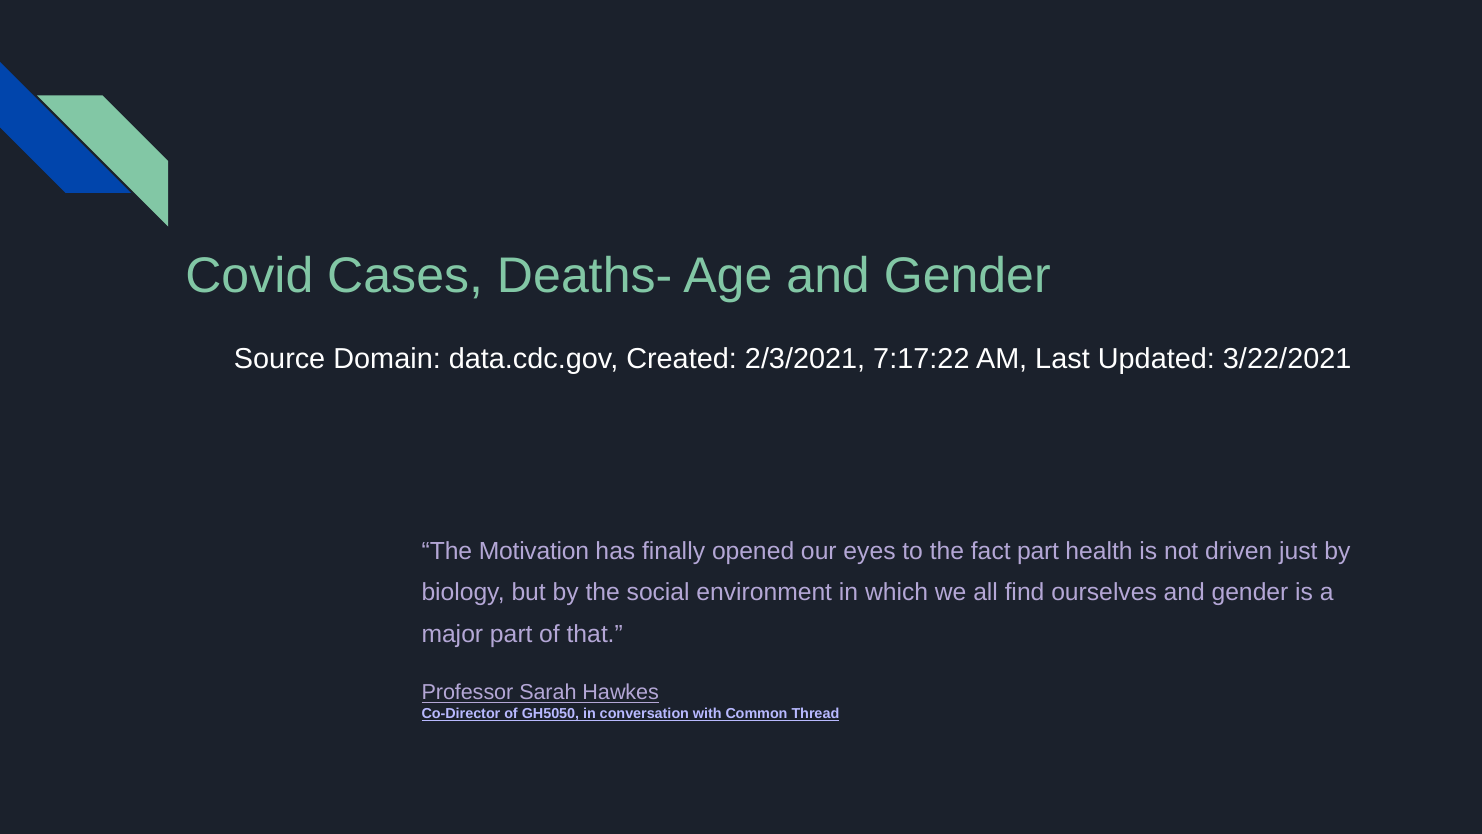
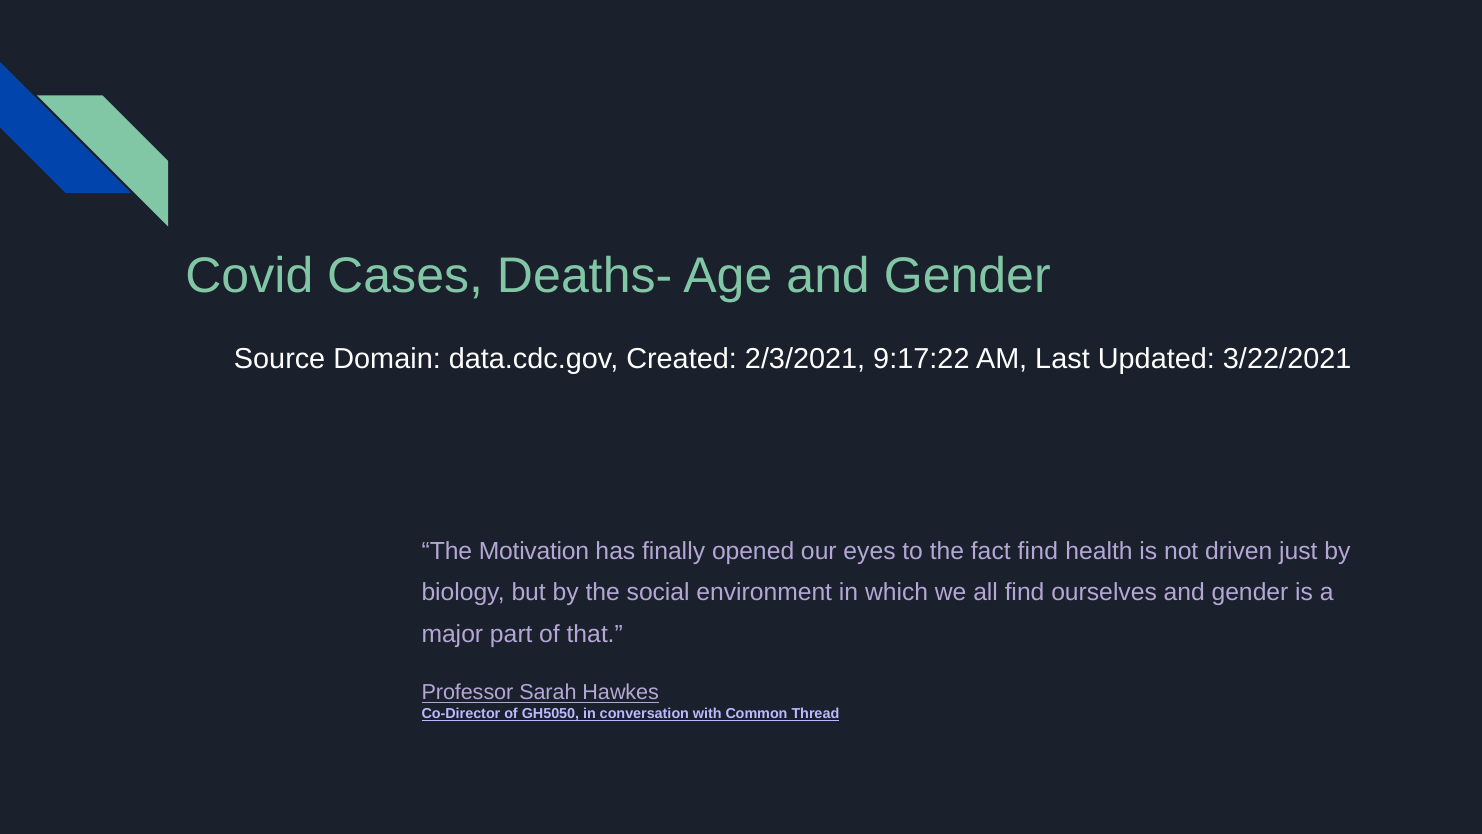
7:17:22: 7:17:22 -> 9:17:22 (921, 359)
fact part: part -> find (1038, 551)
